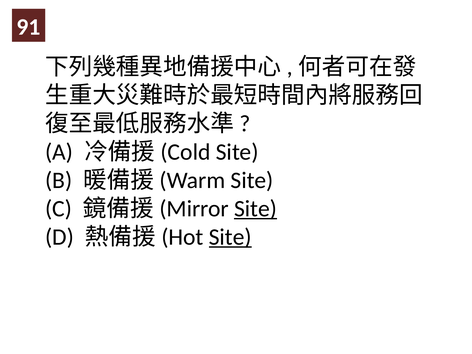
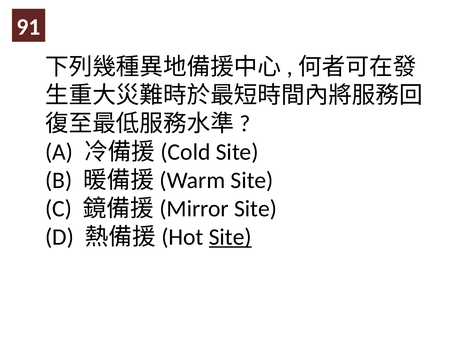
Site underline: present -> none (256, 209)
